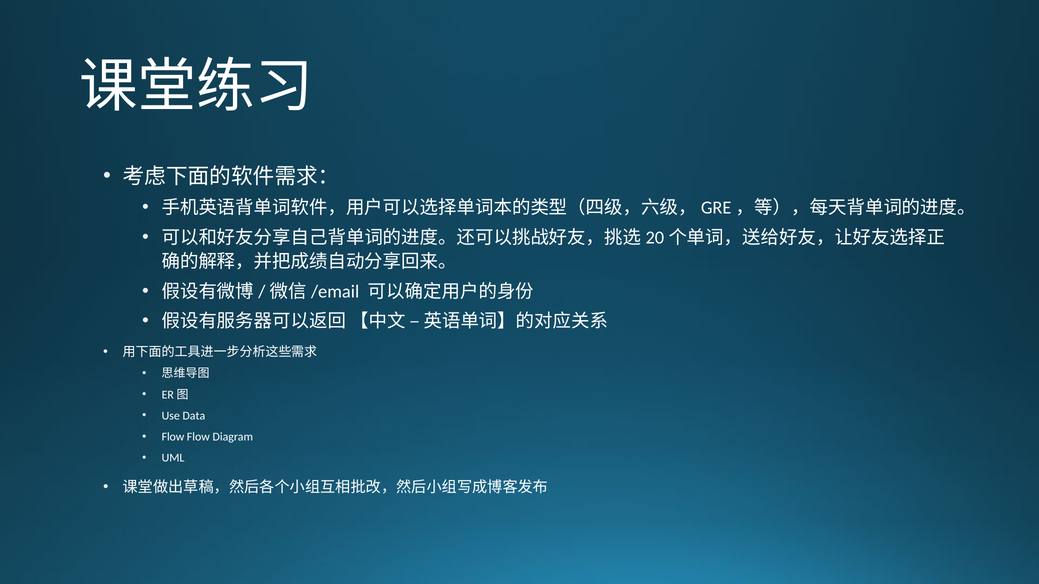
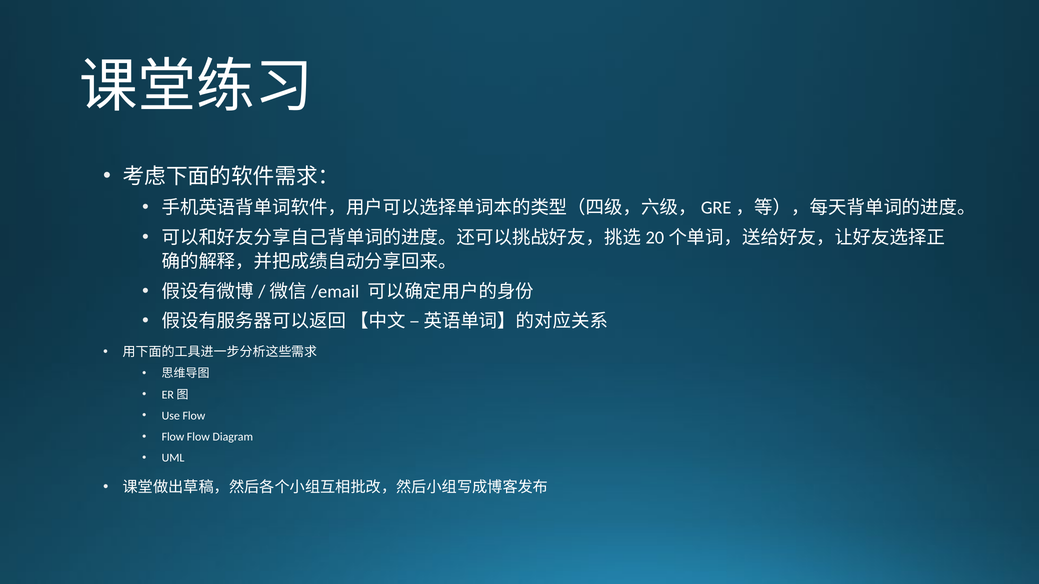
Use Data: Data -> Flow (194, 416)
